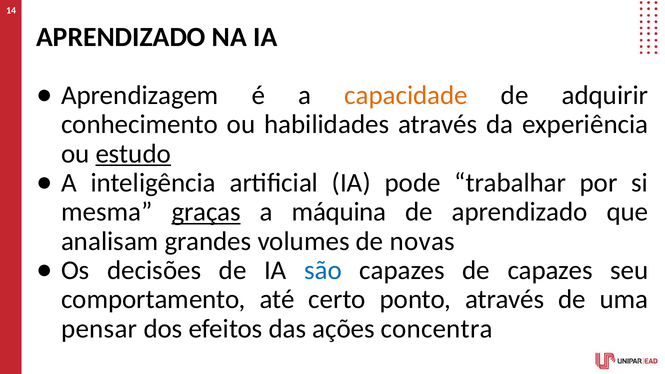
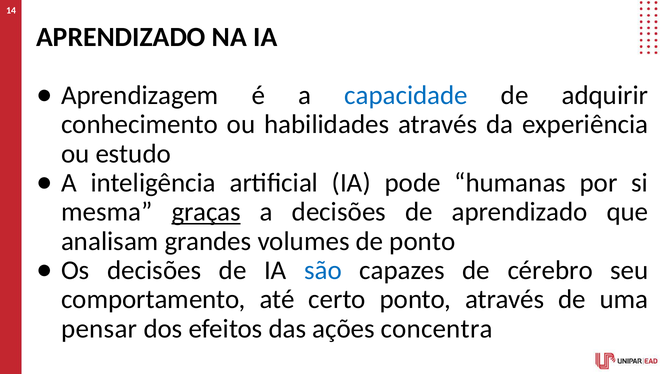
capacidade colour: orange -> blue (406, 95)
estudo underline: present -> none (133, 154)
trabalhar: trabalhar -> humanas (510, 183)
a máquina: máquina -> decisões (339, 212)
de novas: novas -> ponto (422, 241)
de capazes: capazes -> cérebro (550, 270)
